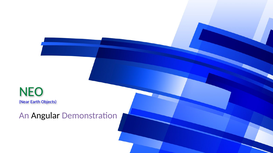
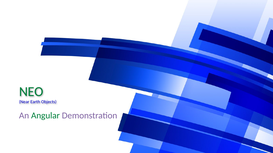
Angular colour: black -> green (45, 116)
